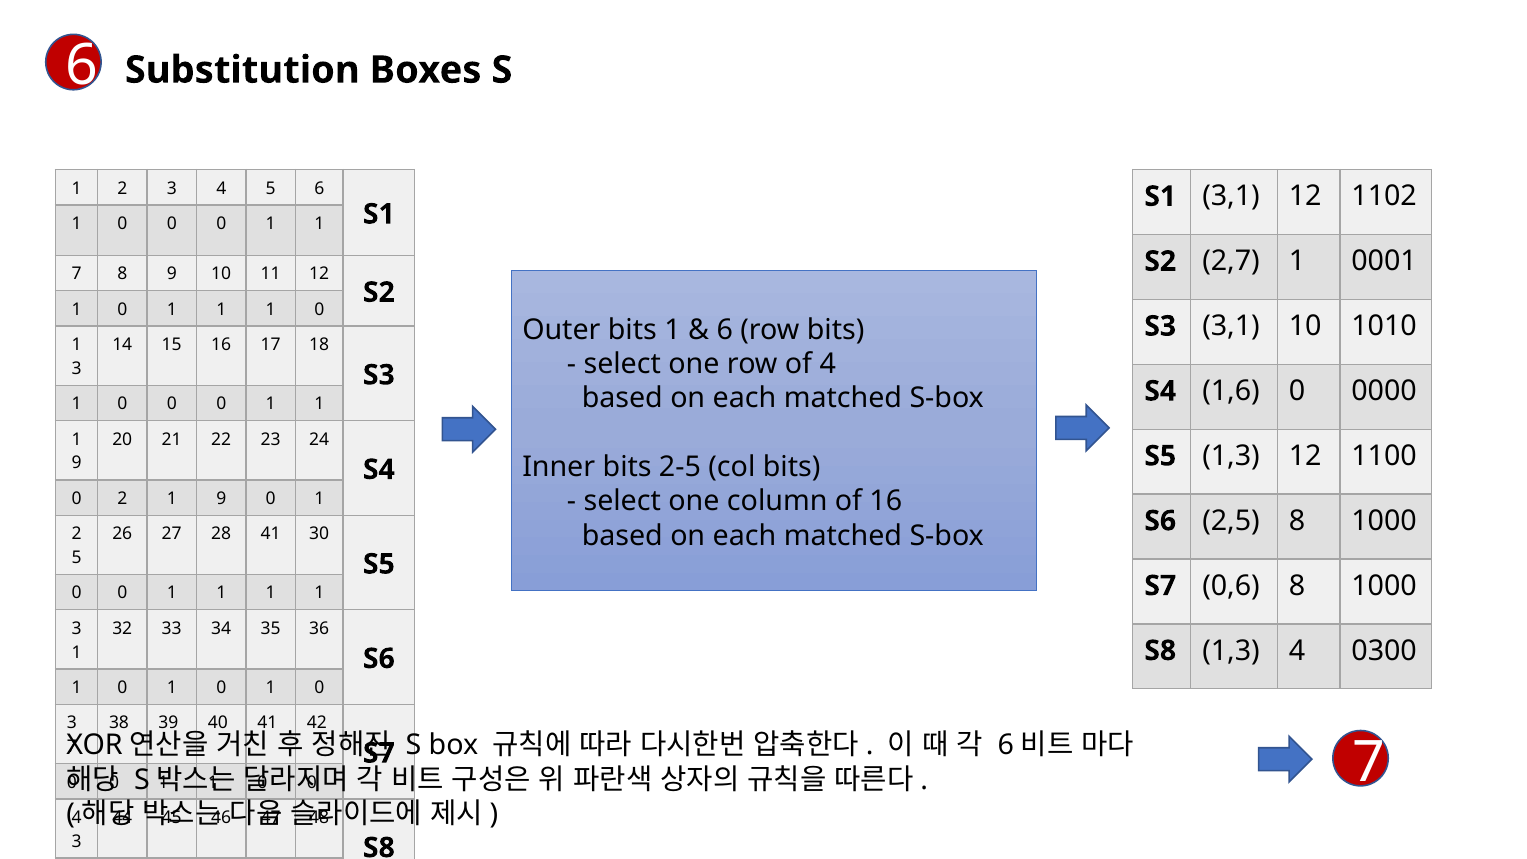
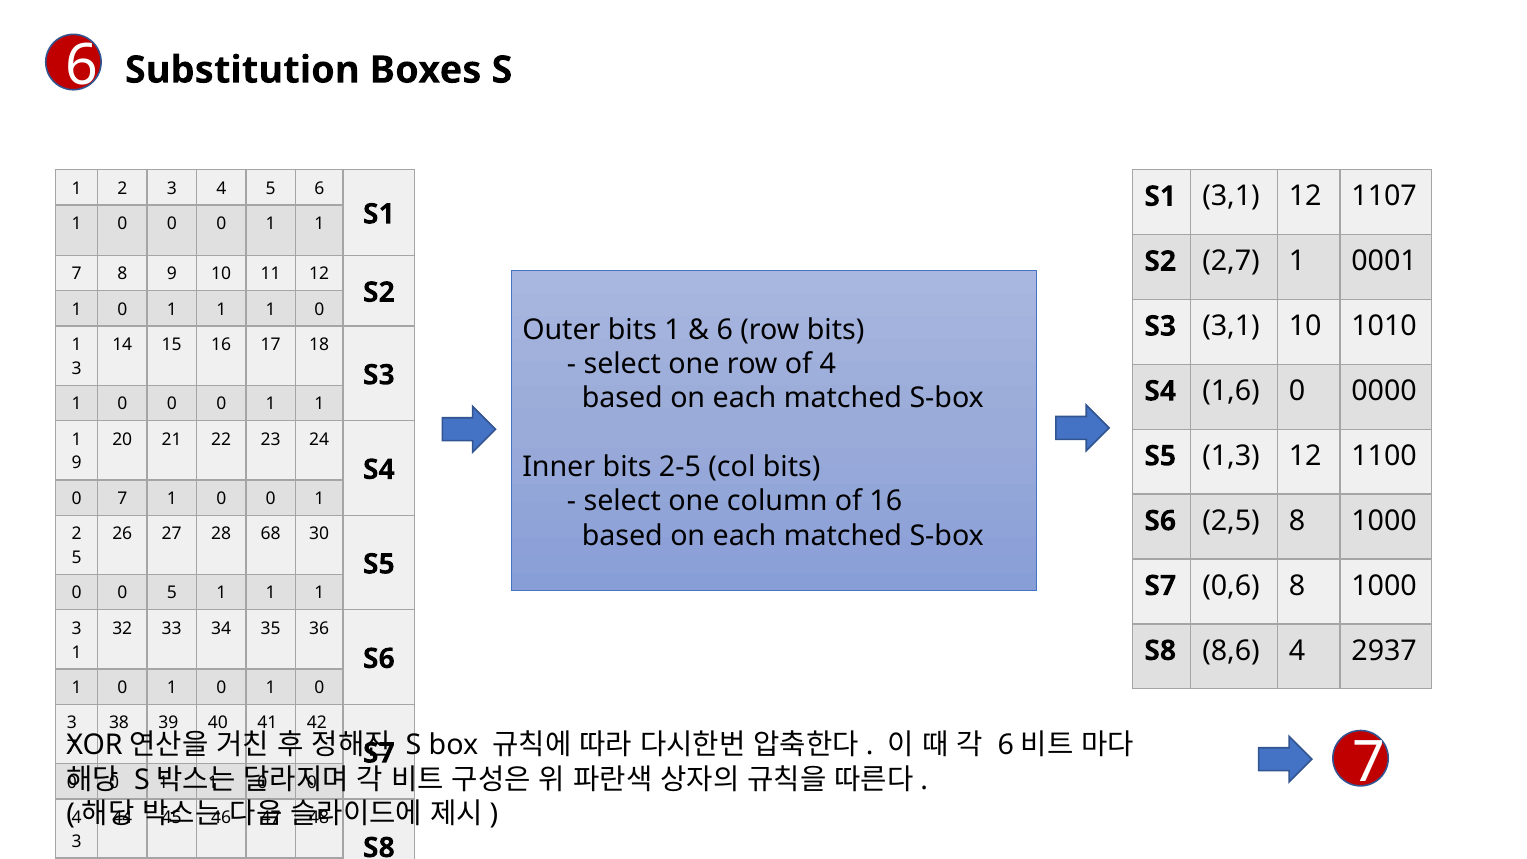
1102: 1102 -> 1107 (1384, 196)
0 2: 2 -> 7 (122, 499)
9: 9 -> 0 (221, 499)
28 41: 41 -> 68 (271, 534)
1: 1 -> 5 (172, 593)
S8 1,3: 1,3 -> 8,6 (1231, 651)
0300: 0300 -> 2937 (1384, 651)
